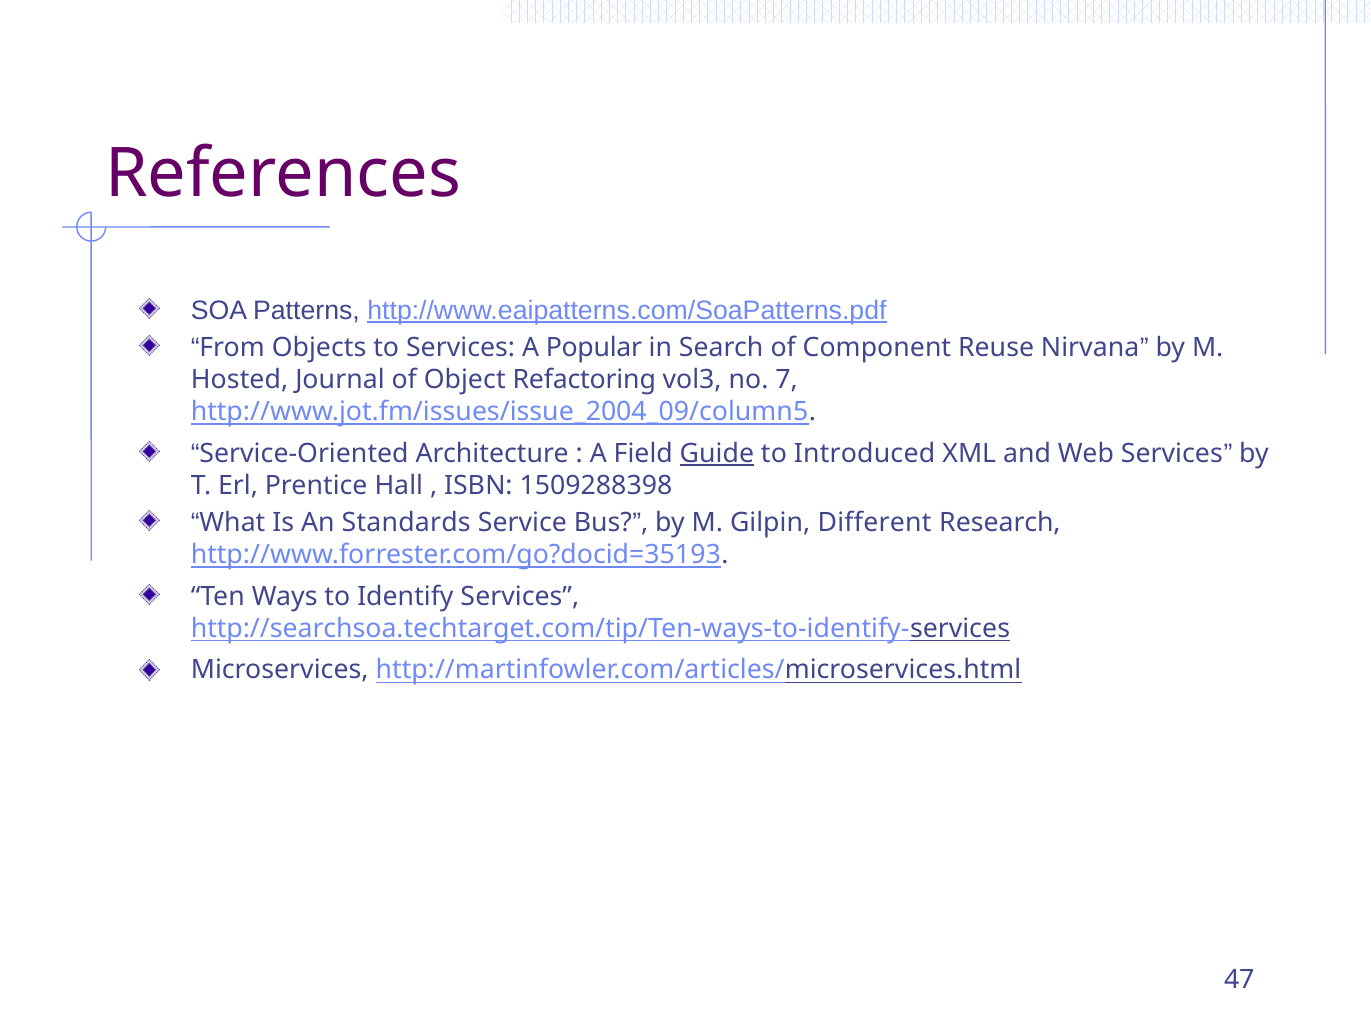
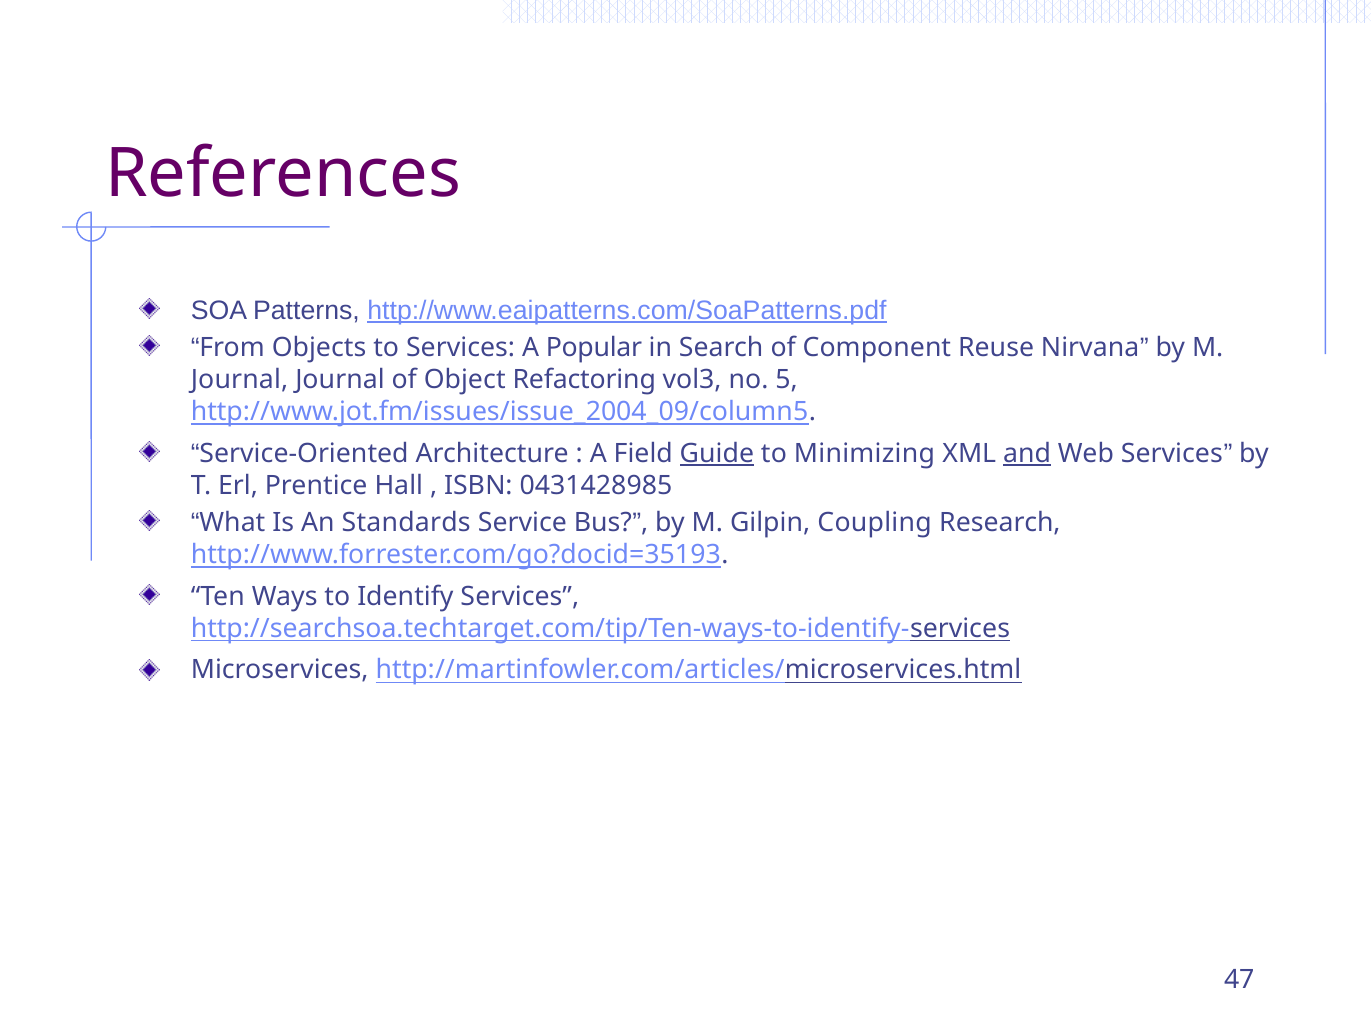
Hosted: Hosted -> Journal (240, 380)
7: 7 -> 5 (787, 380)
Introduced: Introduced -> Minimizing (864, 453)
and underline: none -> present (1027, 453)
1509288398: 1509288398 -> 0431428985 (596, 485)
Different: Different -> Coupling (875, 523)
